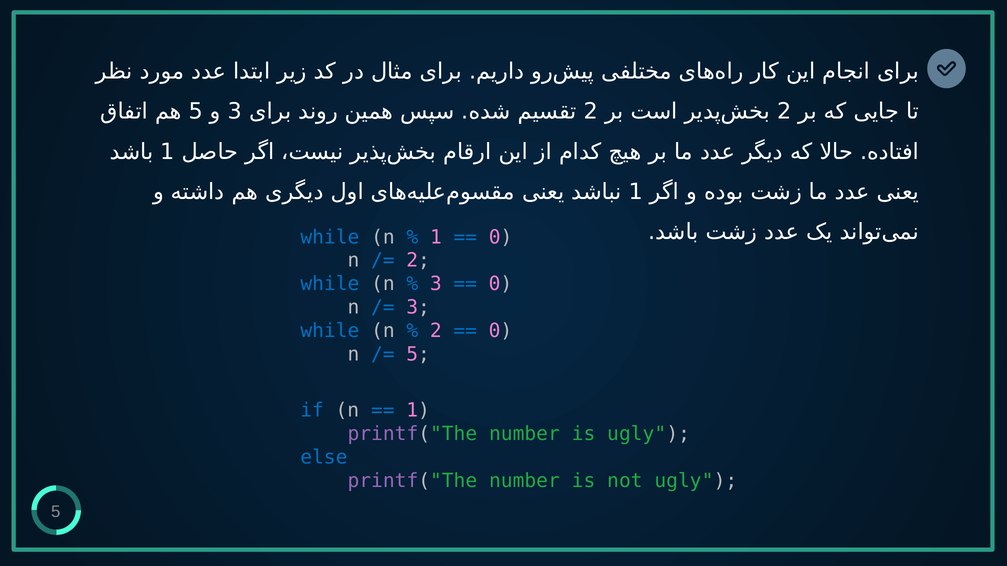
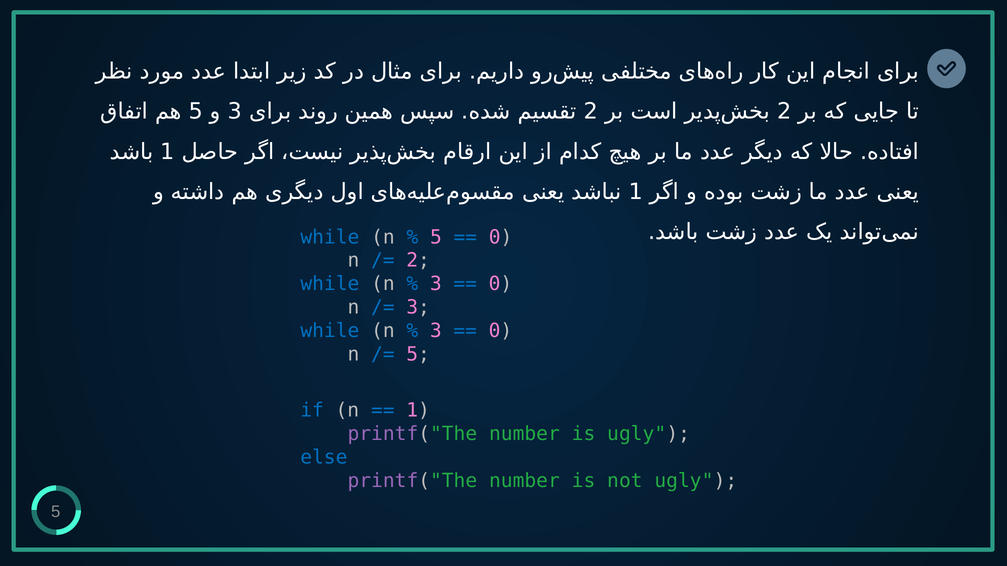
1: 1 -> 5 (436, 237)
2: 2 -> 3 (436, 331)
